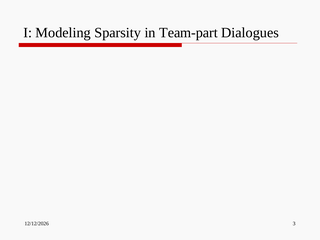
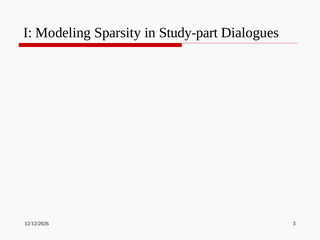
Team-part: Team-part -> Study-part (188, 33)
